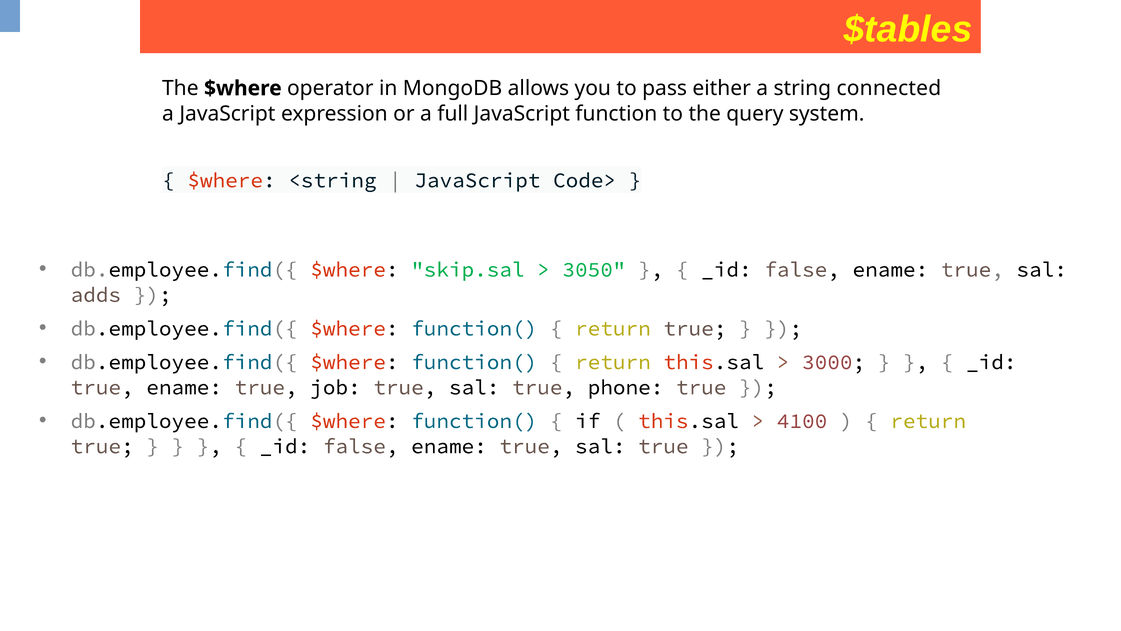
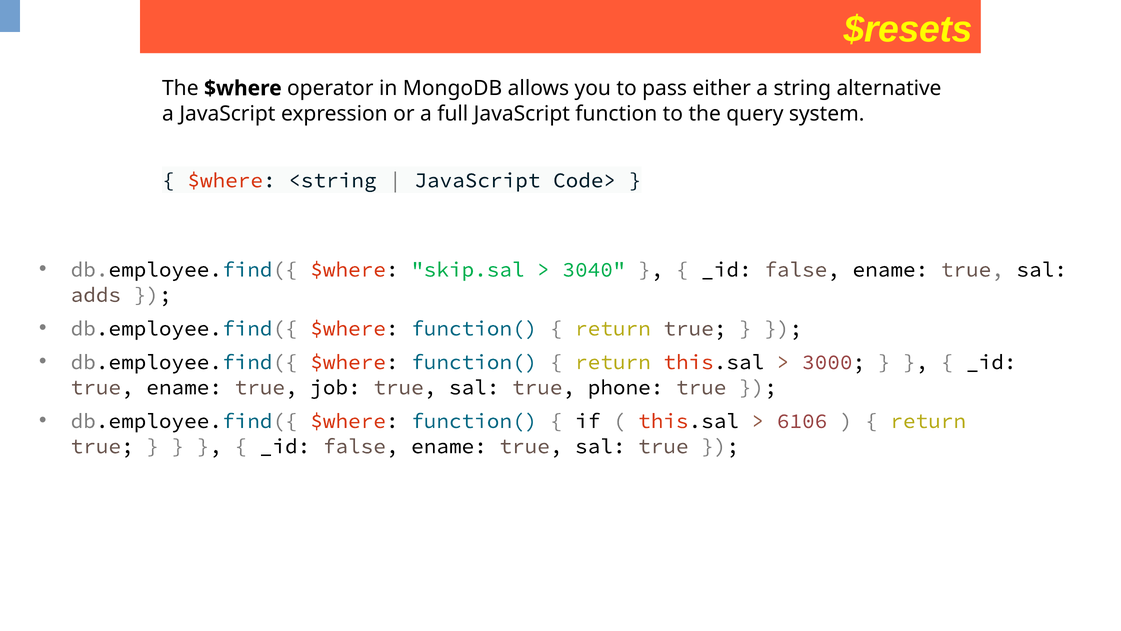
$tables: $tables -> $resets (908, 29)
connected: connected -> alternative (889, 88)
3050: 3050 -> 3040 (594, 269)
4100: 4100 -> 6106 (802, 421)
